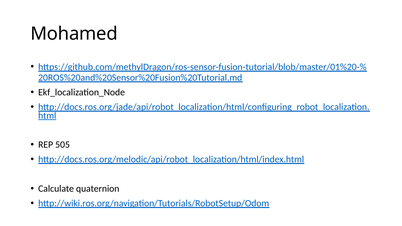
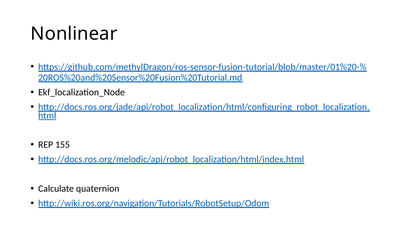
Mohamed: Mohamed -> Nonlinear (74, 34)
505: 505 -> 155 (63, 145)
